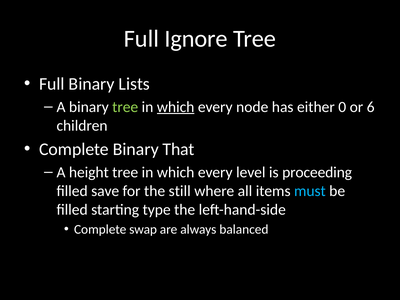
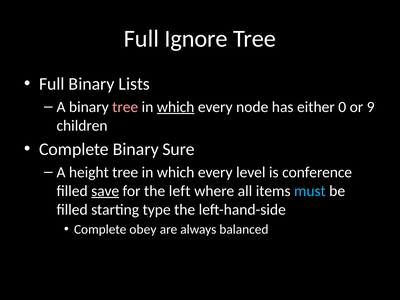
tree colour: light green -> pink (125, 107)
6: 6 -> 9 (371, 107)
That: That -> Sure (179, 149)
proceeding: proceeding -> conference (317, 172)
save underline: none -> present (105, 191)
still: still -> left (180, 191)
swap: swap -> obey (143, 229)
